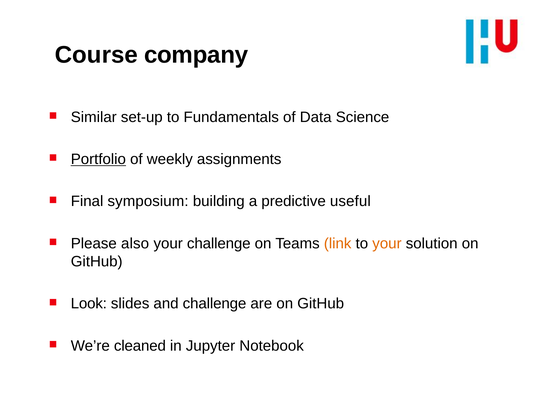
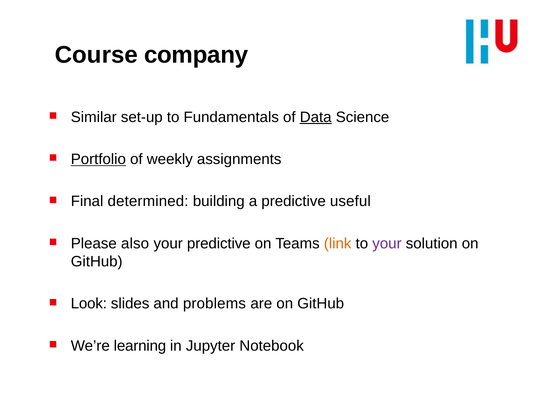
Data underline: none -> present (316, 117)
symposium: symposium -> determined (148, 201)
your challenge: challenge -> predictive (219, 243)
your colour: orange -> purple (387, 243)
and challenge: challenge -> problems (214, 303)
cleaned: cleaned -> learning (140, 346)
